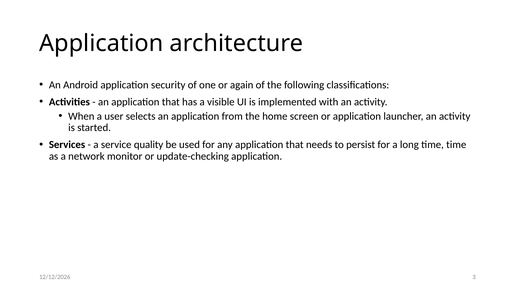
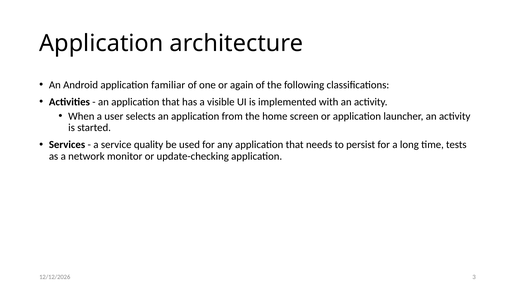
security: security -> familiar (168, 85)
time time: time -> tests (456, 145)
